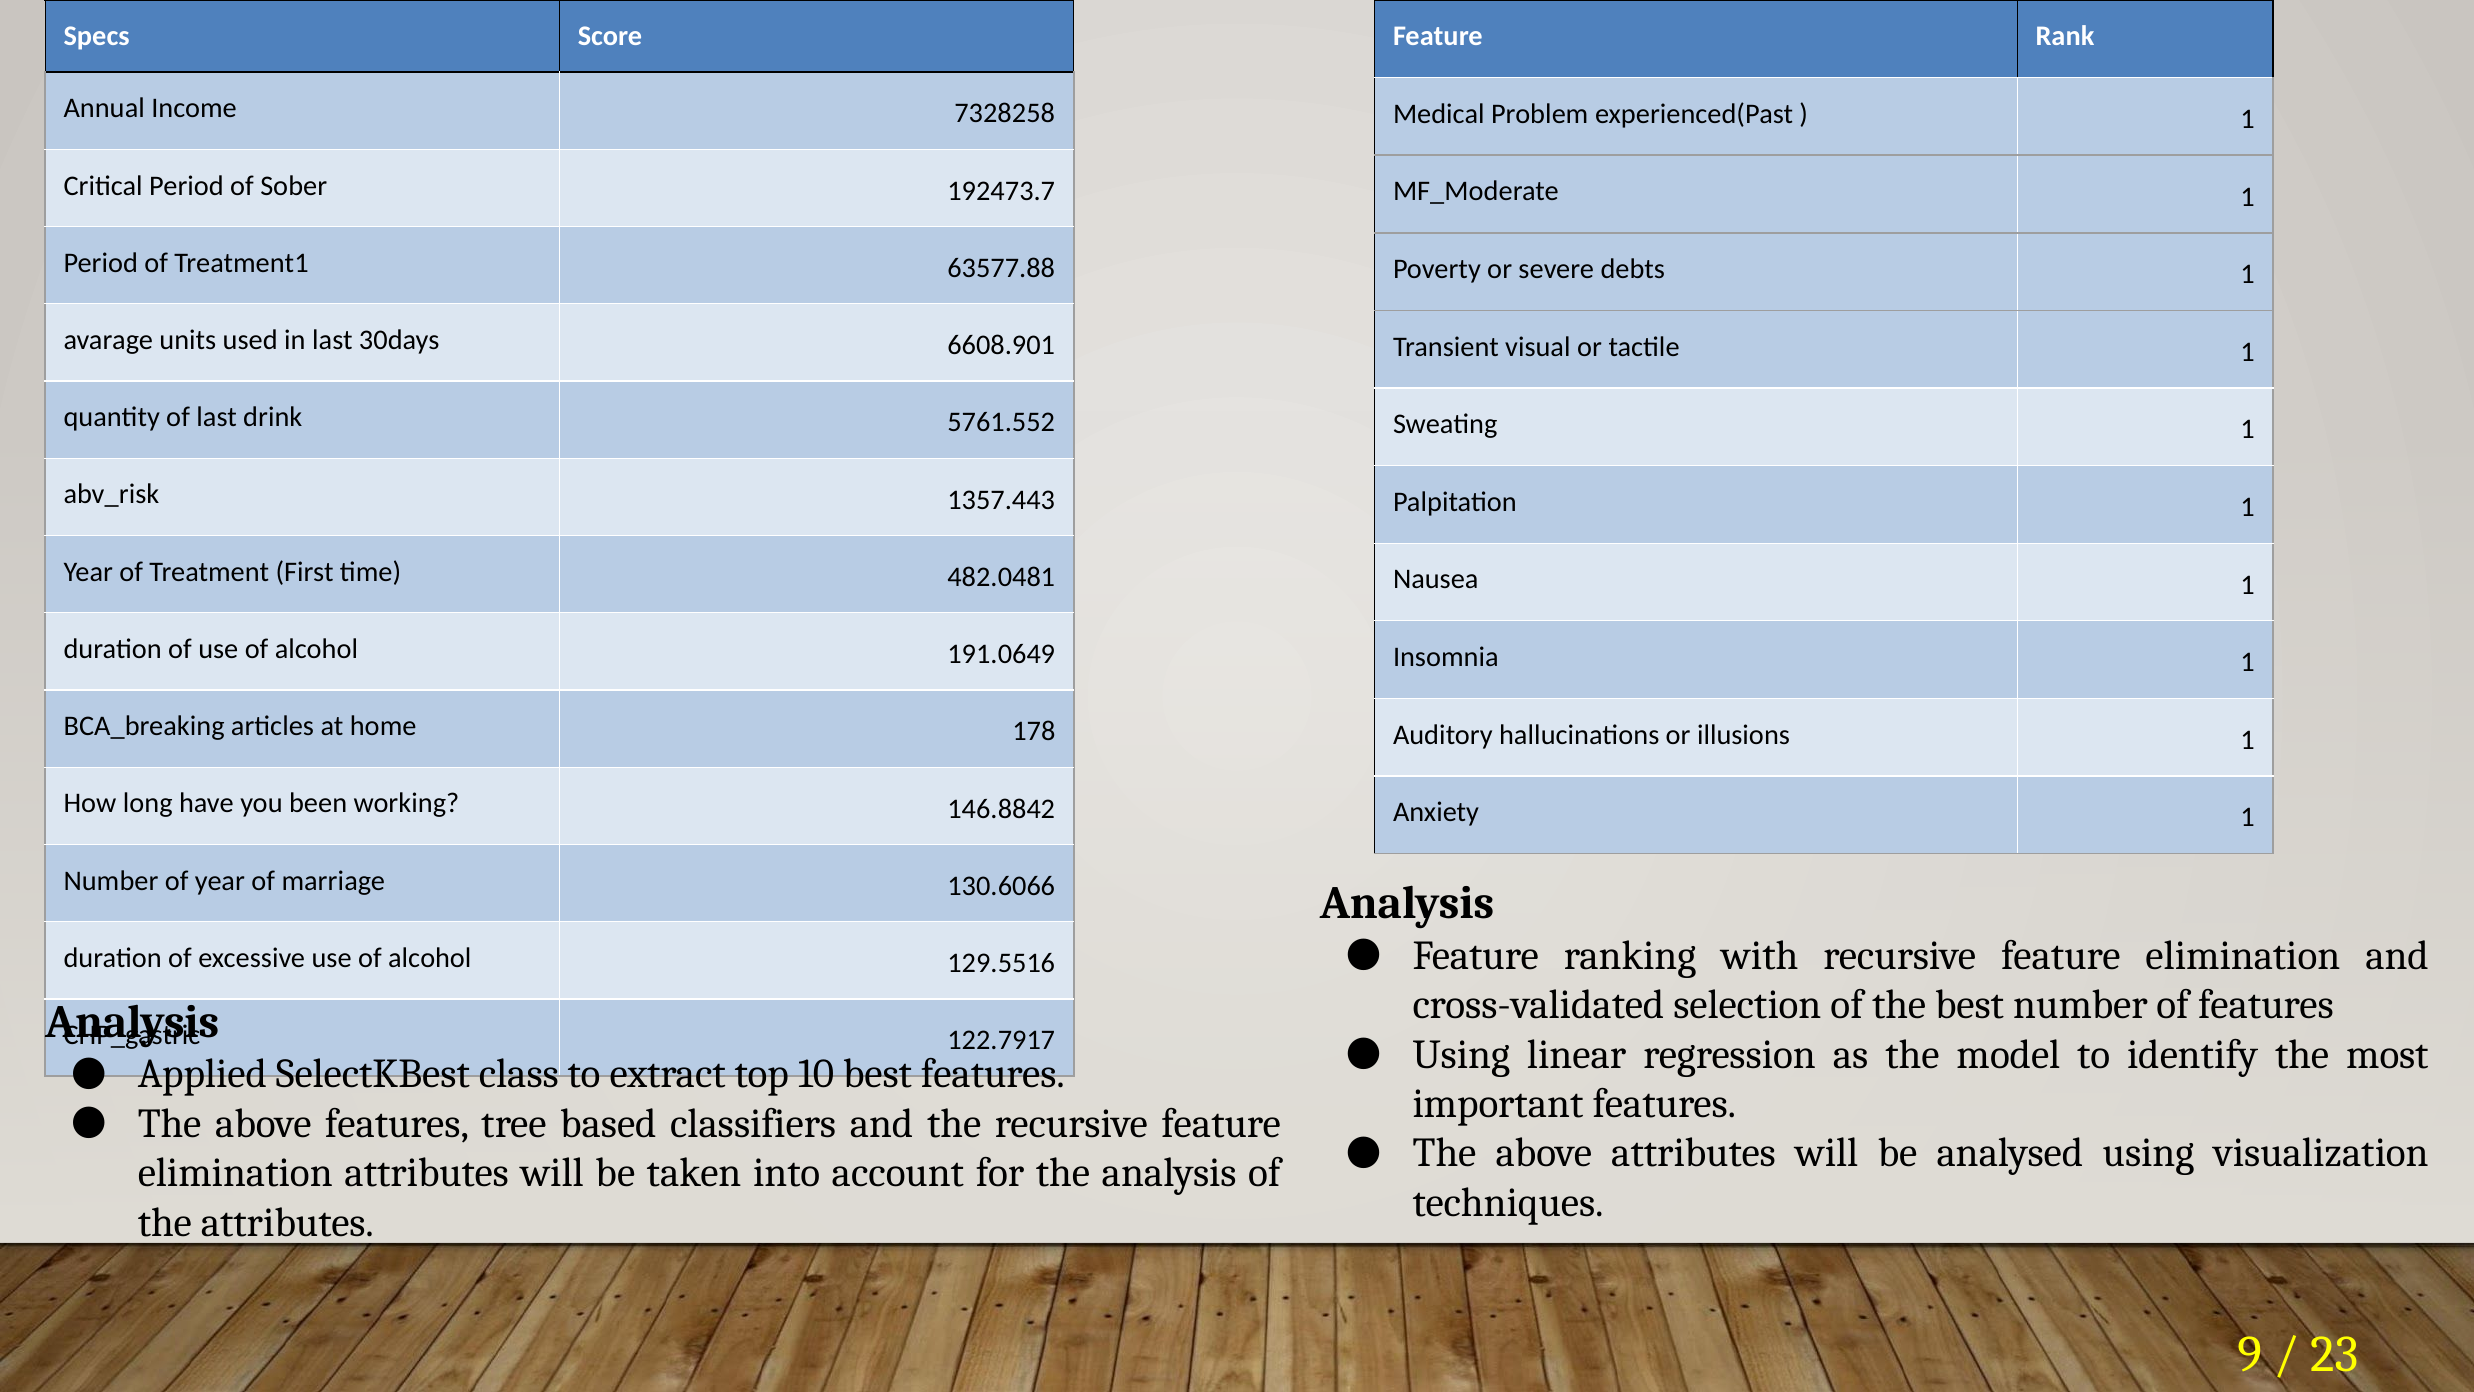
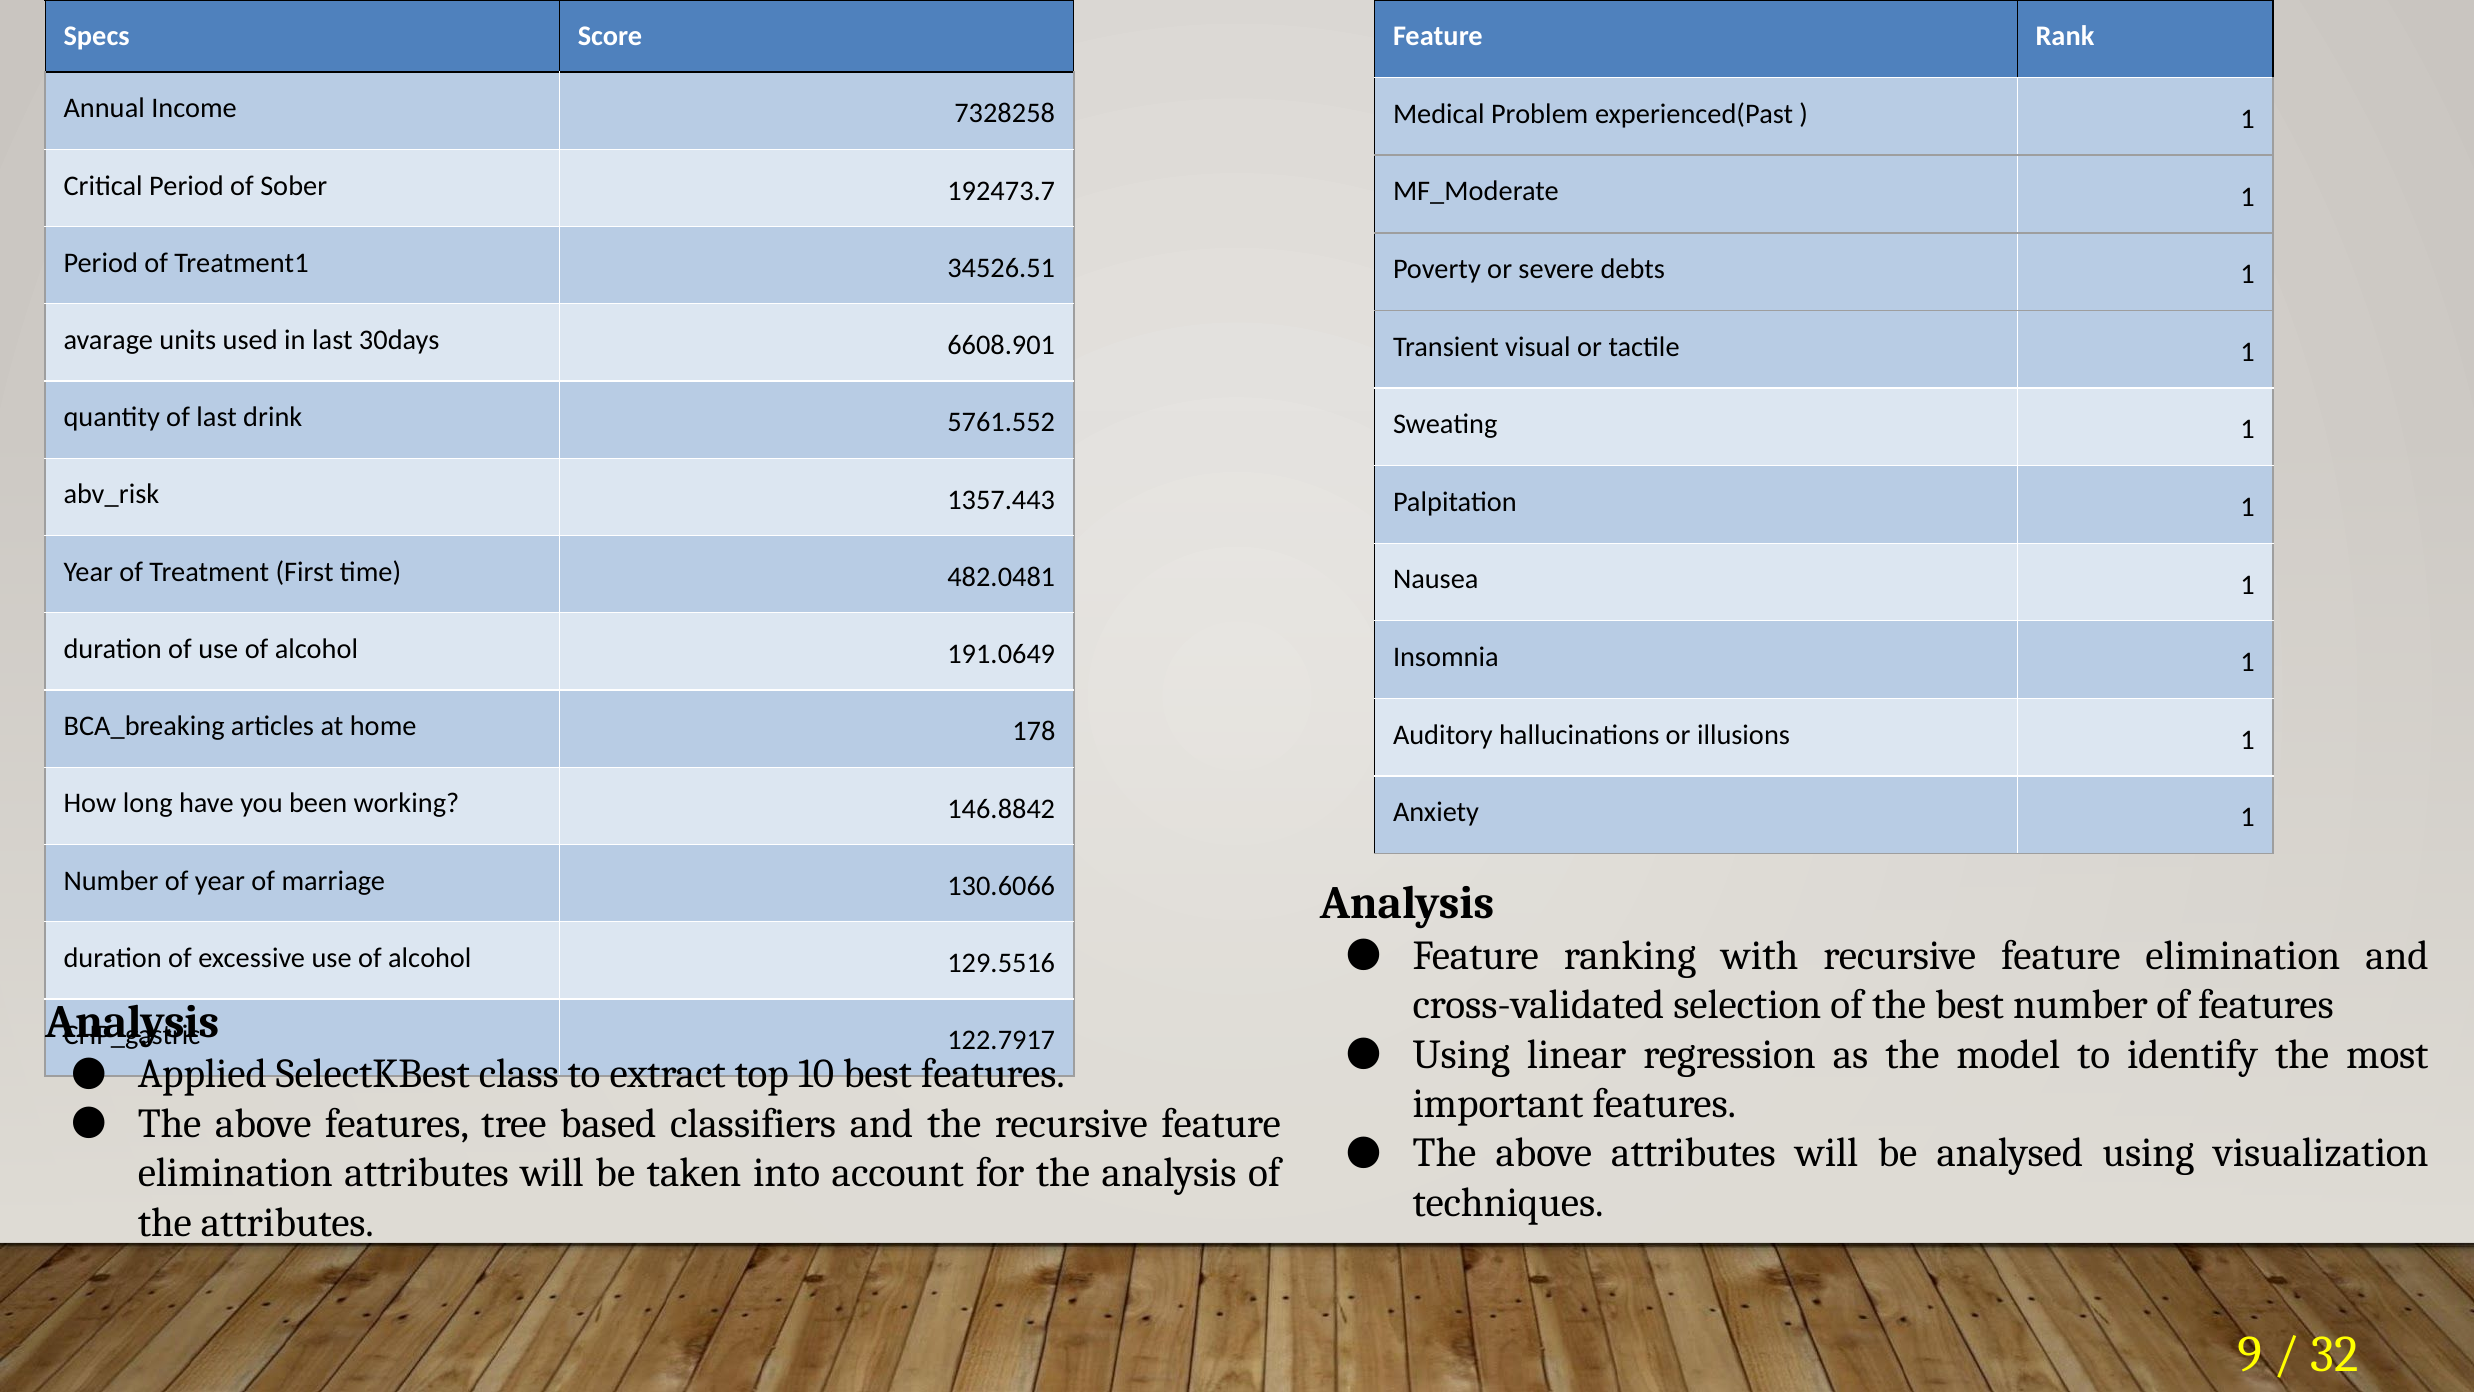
63577.88: 63577.88 -> 34526.51 (1001, 268)
23: 23 -> 32 (2334, 1354)
